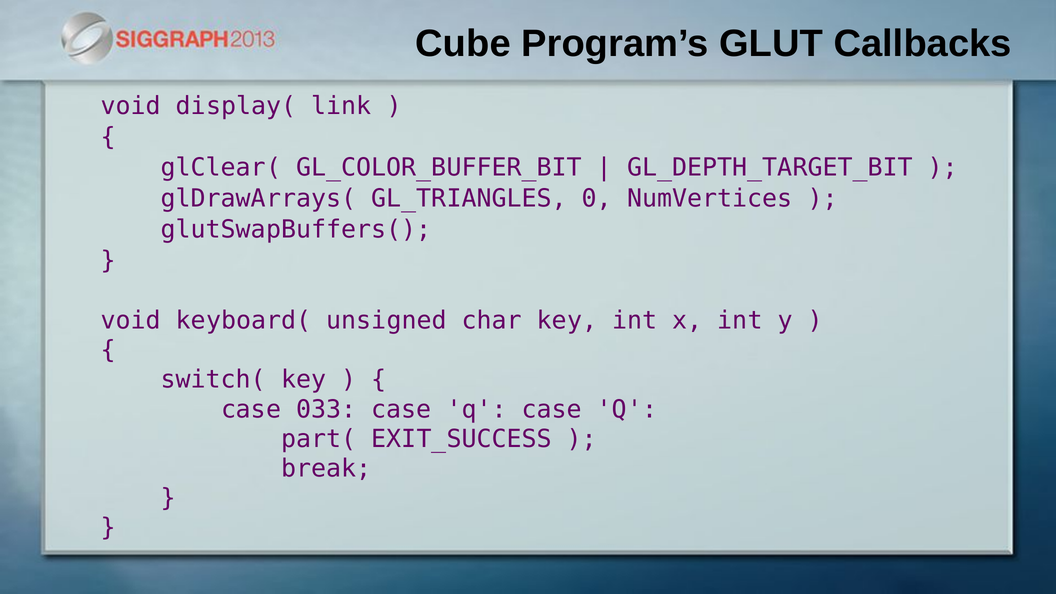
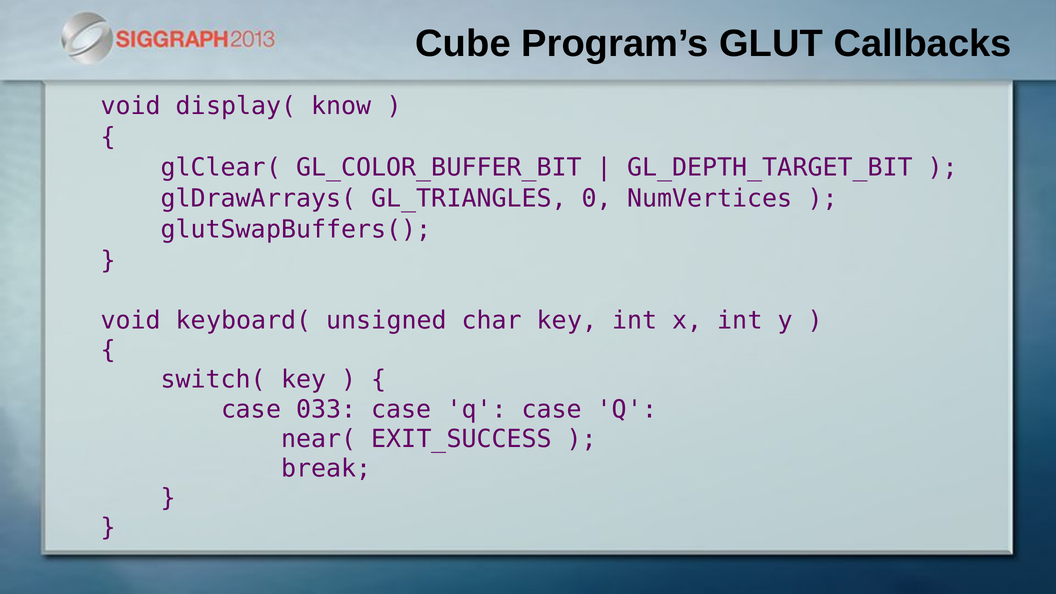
link: link -> know (341, 106)
part(: part( -> near( (319, 439)
